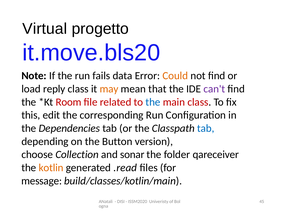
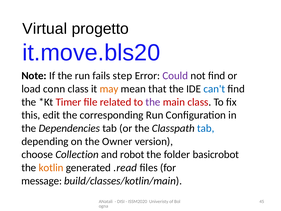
data: data -> step (122, 76)
Could colour: orange -> purple (175, 76)
reply: reply -> conn (54, 89)
can't colour: purple -> blue (214, 89)
Room: Room -> Timer (69, 102)
the colour: blue -> purple (153, 102)
Button: Button -> Owner (117, 141)
sonar: sonar -> robot (132, 154)
qareceiver: qareceiver -> basicrobot (216, 154)
